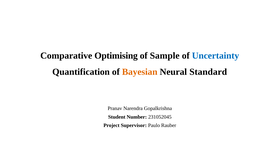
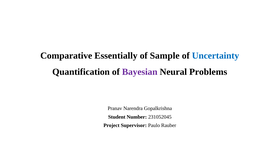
Optimising: Optimising -> Essentially (116, 56)
Bayesian colour: orange -> purple (140, 72)
Standard: Standard -> Problems (208, 72)
